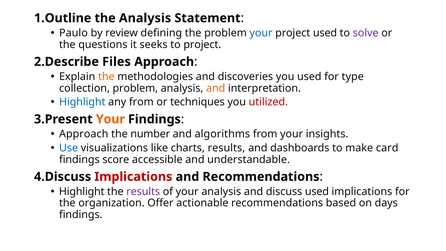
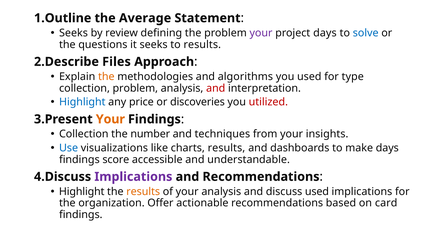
the Analysis: Analysis -> Average (145, 18)
Paulo: Paulo -> Seeks (74, 33)
your colour: blue -> purple (261, 33)
project used: used -> days (325, 33)
solve colour: purple -> blue (366, 33)
to project: project -> results (202, 45)
discoveries: discoveries -> algorithms (245, 77)
and colour: orange -> red (216, 88)
any from: from -> price (141, 102)
techniques: techniques -> discoveries (197, 102)
Approach: Approach -> Collection (84, 134)
algorithms: algorithms -> techniques (222, 134)
make card: card -> days (387, 148)
Implications colour: red -> purple (133, 177)
results colour: purple -> orange (143, 191)
days: days -> card (386, 203)
